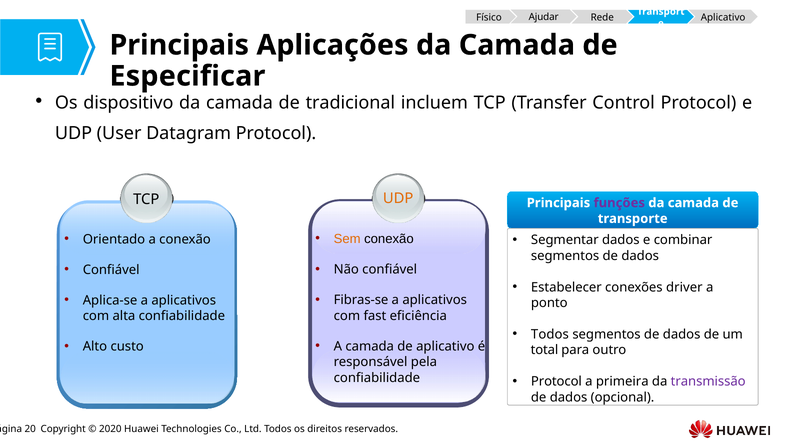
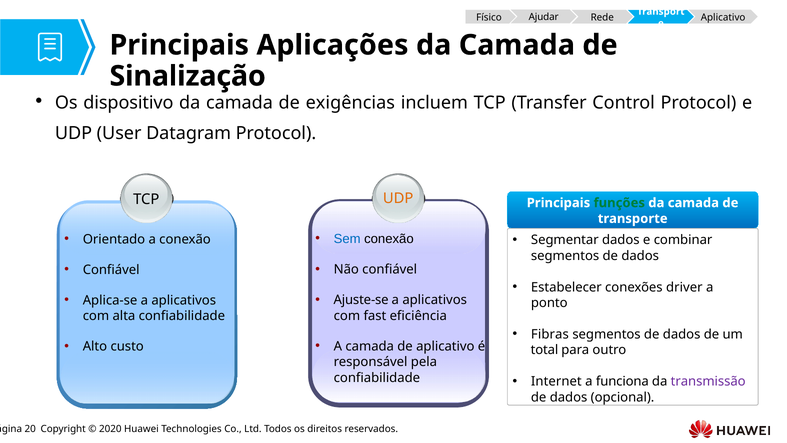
Especificar: Especificar -> Sinalização (188, 76)
tradicional: tradicional -> exigências (350, 103)
funções colour: purple -> green (619, 203)
Sem colour: orange -> blue (347, 239)
Fibras-se: Fibras-se -> Ajuste-se (361, 300)
Todos: Todos -> Fibras (550, 334)
Protocol: Protocol -> Internet (556, 381)
primeira: primeira -> funciona (622, 381)
